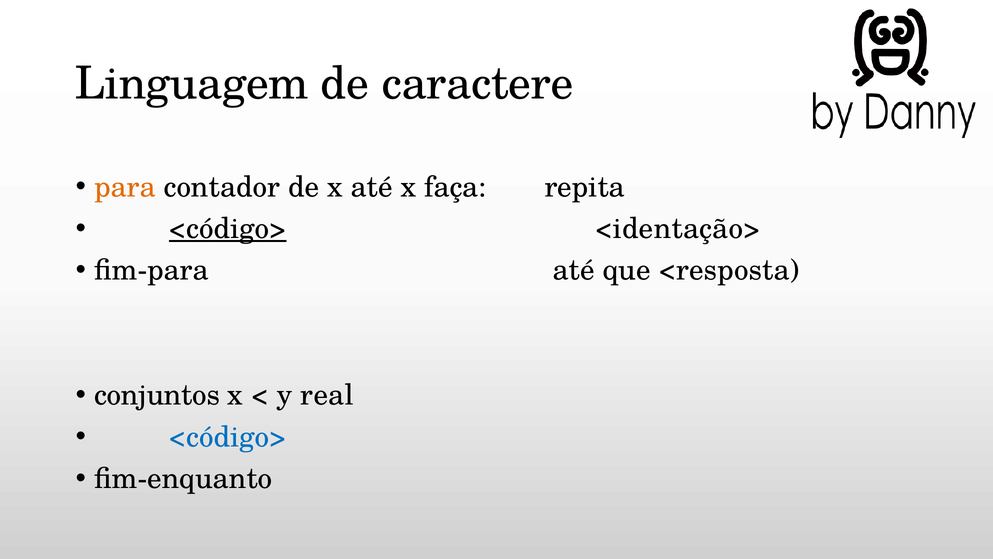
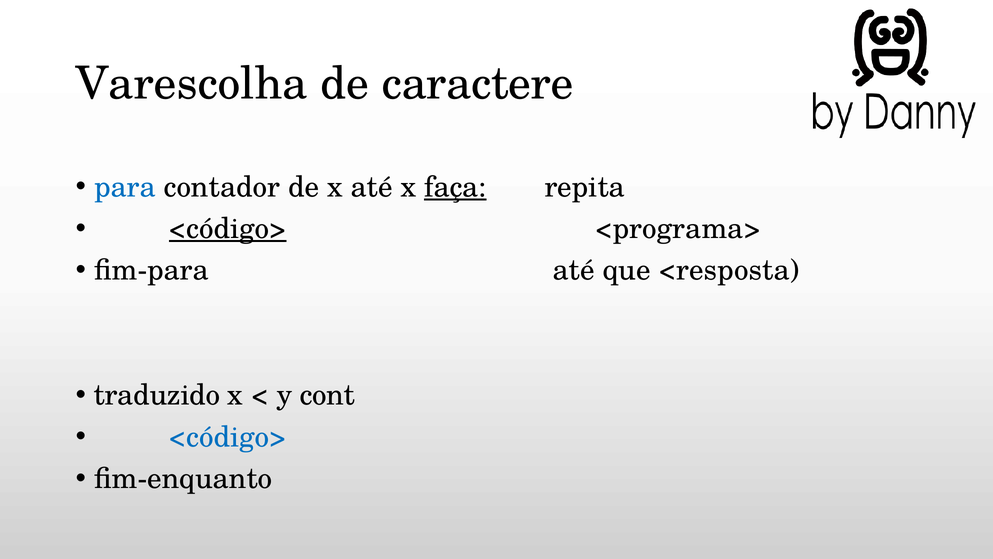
Linguagem: Linguagem -> Varescolha (192, 83)
para colour: orange -> blue (125, 187)
faça underline: none -> present (455, 187)
<identação>: <identação> -> <programa> (678, 228)
conjuntos: conjuntos -> traduzido (157, 395)
real: real -> cont (327, 395)
